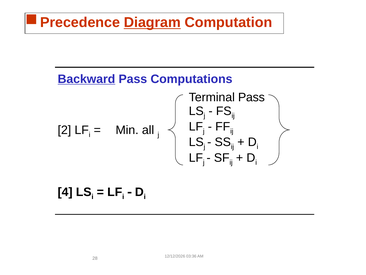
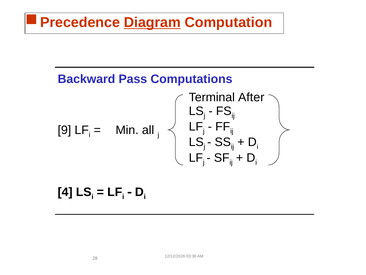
Backward underline: present -> none (86, 79)
Terminal Pass: Pass -> After (251, 97)
2: 2 -> 9 (64, 130)
